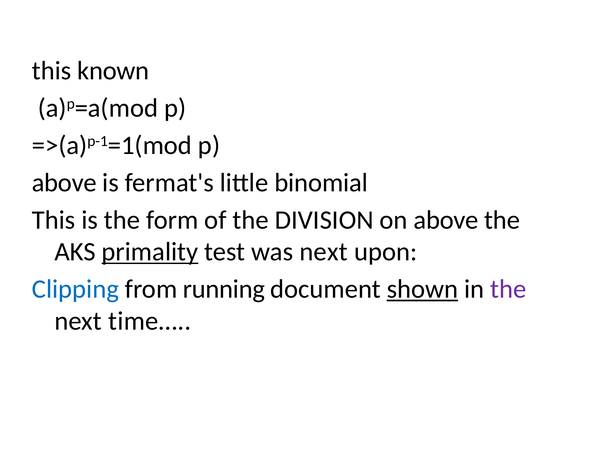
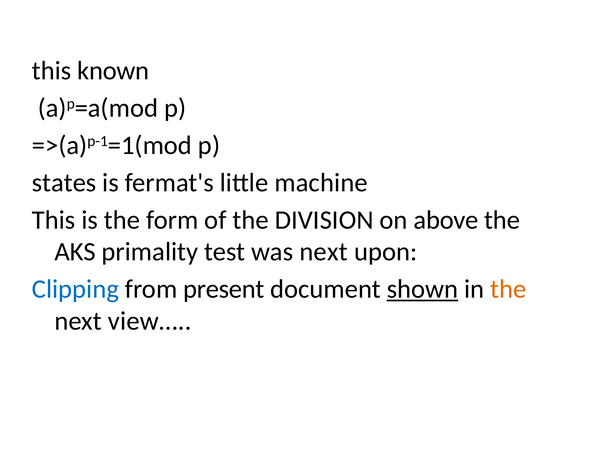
above: above -> states (64, 183)
binomial: binomial -> machine (321, 183)
primality underline: present -> none (150, 252)
running: running -> present (224, 289)
the colour: purple -> orange (508, 289)
time…: time… -> view… (150, 321)
